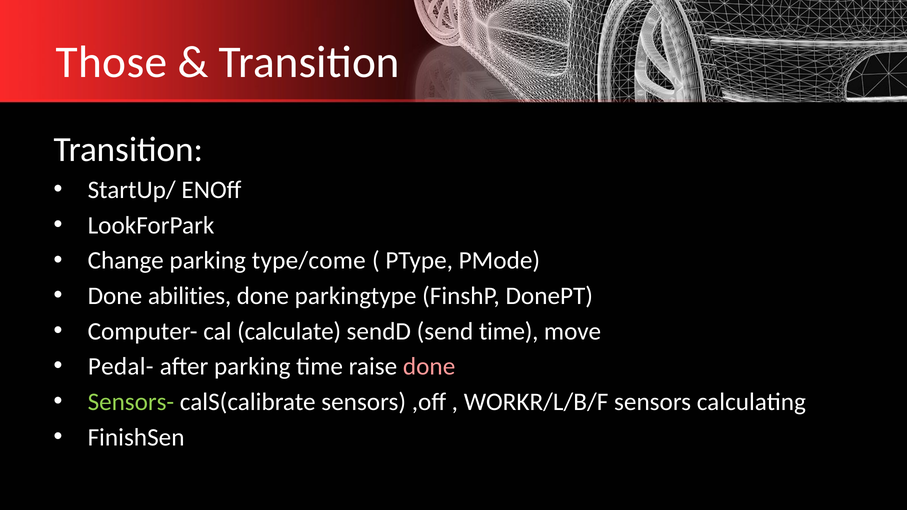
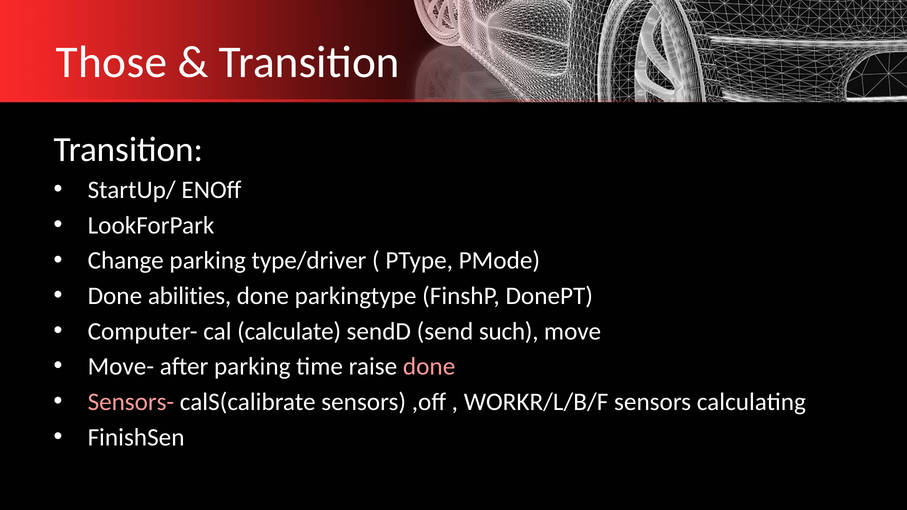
type/come: type/come -> type/driver (309, 261)
send time: time -> such (509, 331)
Pedal-: Pedal- -> Move- (121, 367)
Sensors- colour: light green -> pink (131, 402)
